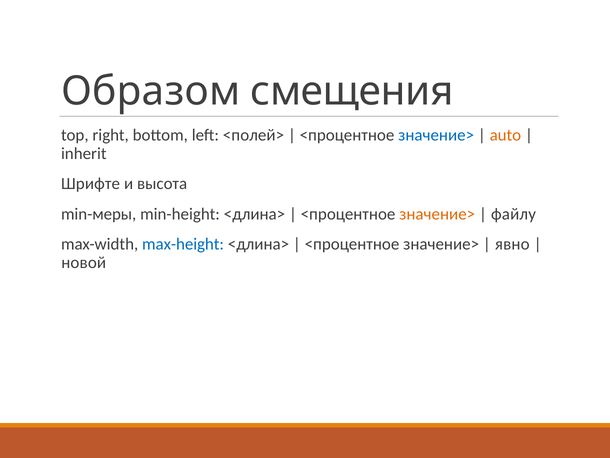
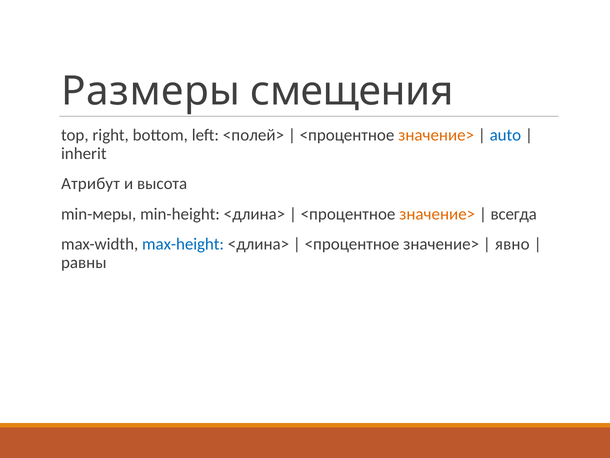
Образом: Образом -> Размеры (151, 91)
значение> colour: blue -> orange (436, 135)
auto colour: orange -> blue (505, 135)
Шрифте: Шрифте -> Атрибут (91, 184)
файлу: файлу -> всегда (514, 214)
новой: новой -> равны (84, 262)
